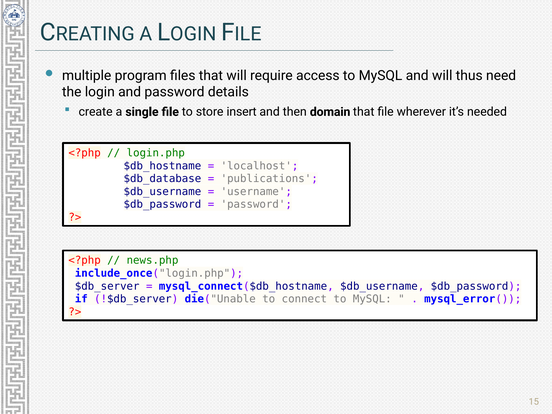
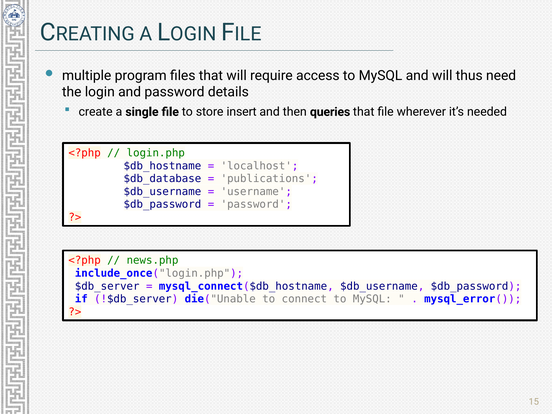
domain: domain -> queries (330, 112)
